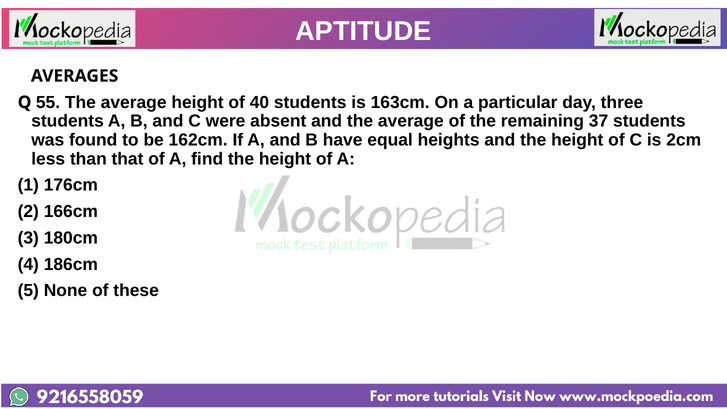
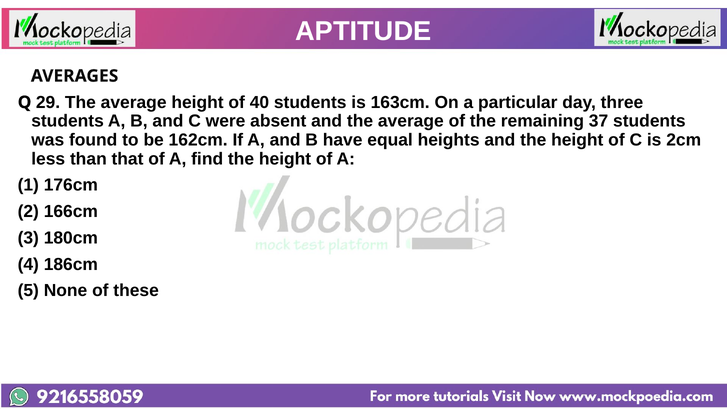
55: 55 -> 29 (48, 102)
